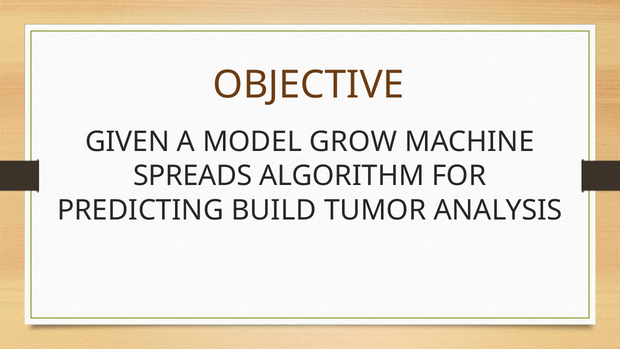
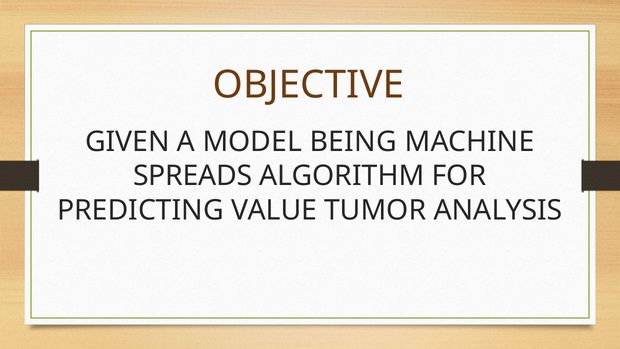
GROW: GROW -> BEING (353, 142)
BUILD: BUILD -> VALUE (274, 210)
